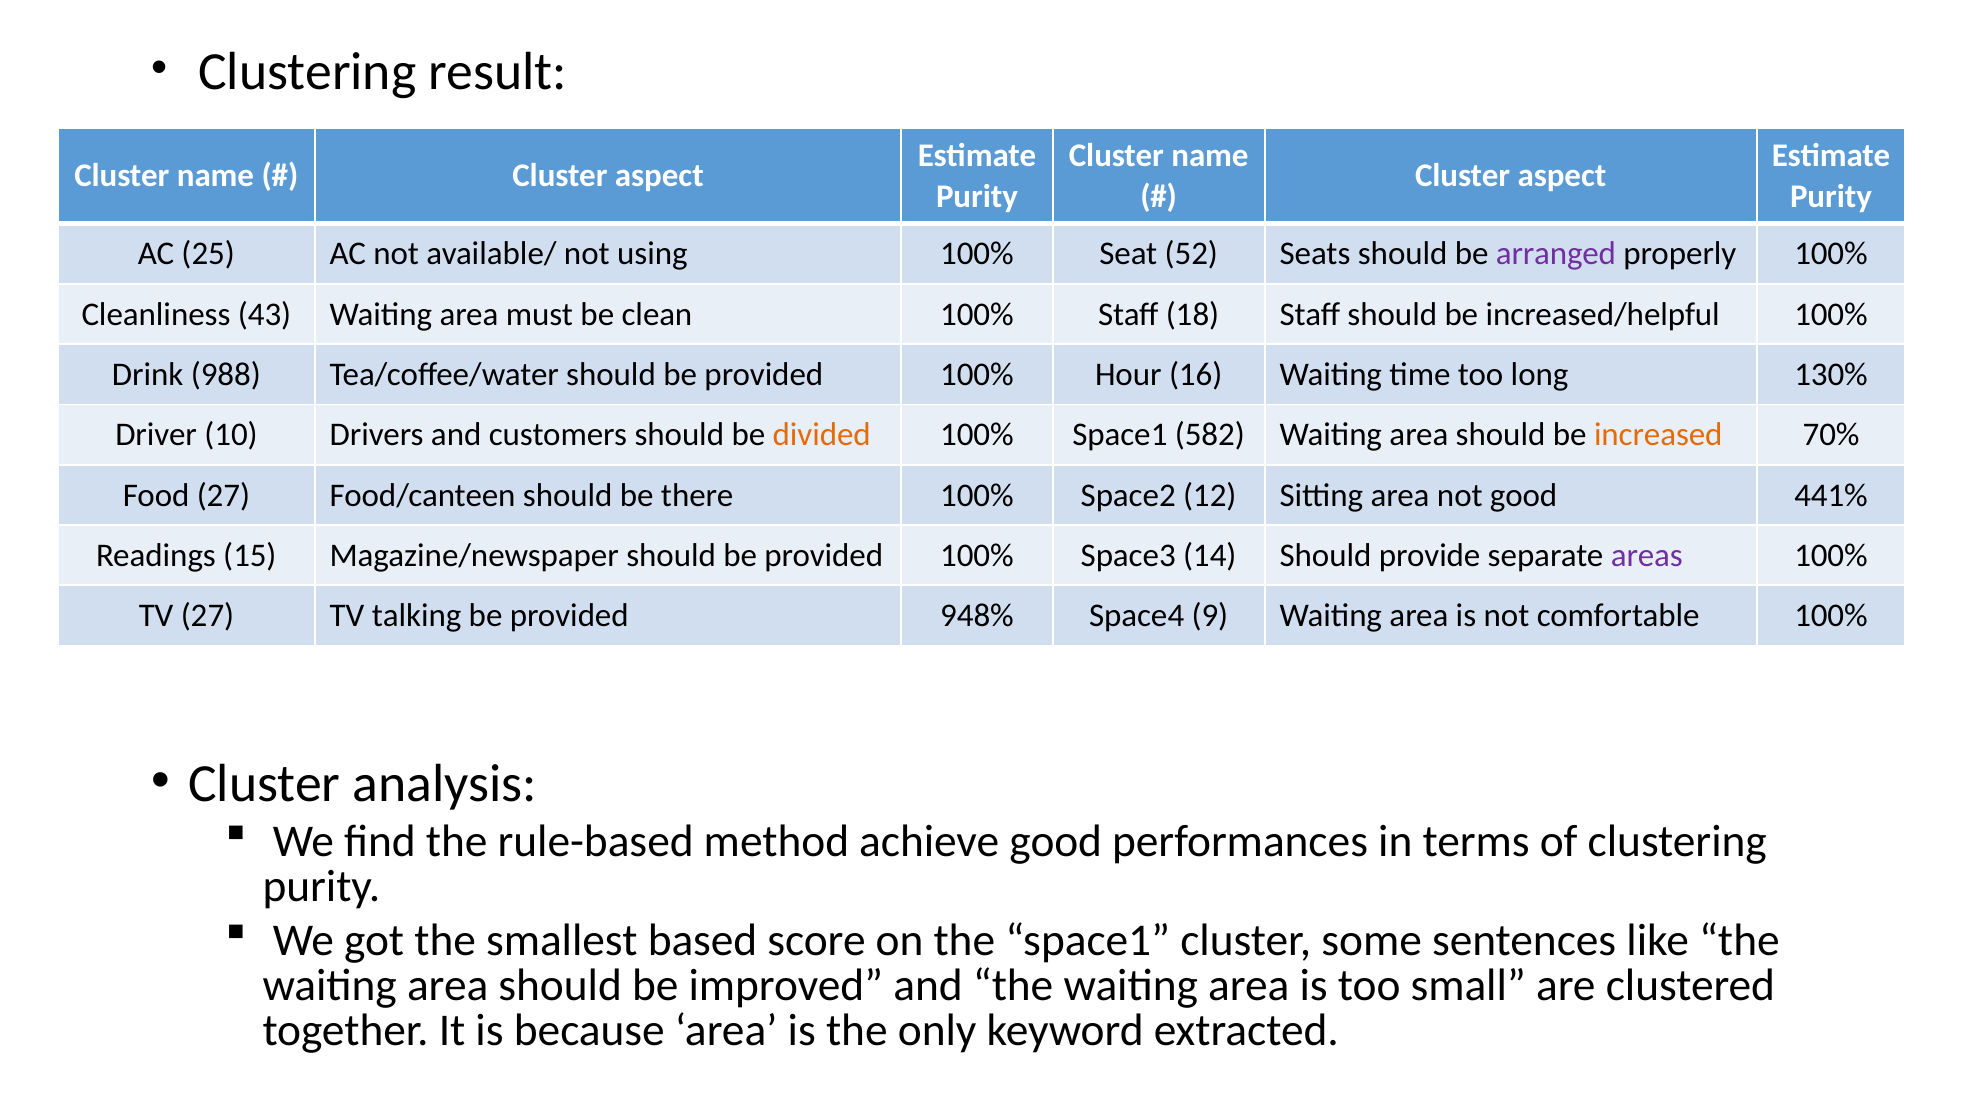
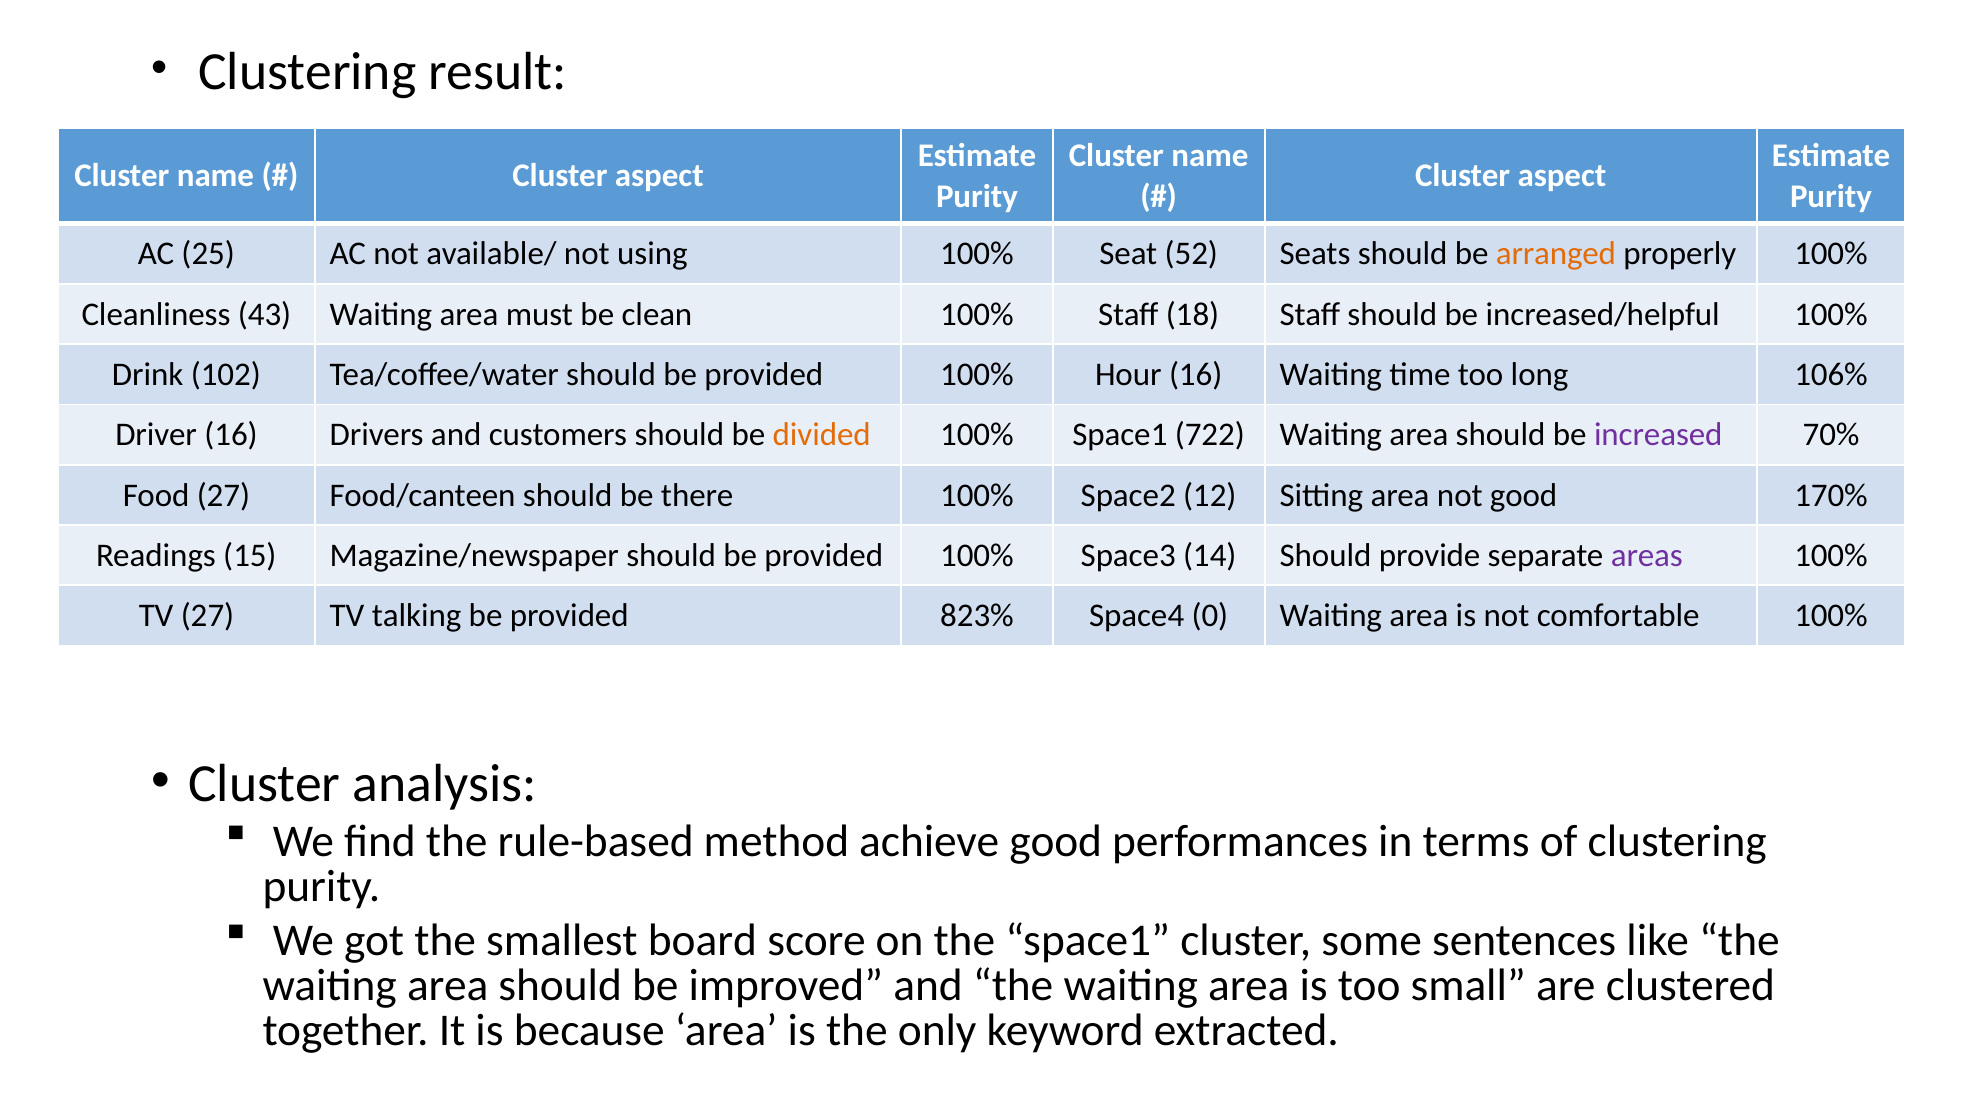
arranged colour: purple -> orange (1556, 254)
988: 988 -> 102 (226, 375)
130%: 130% -> 106% (1831, 375)
Driver 10: 10 -> 16 (231, 435)
582: 582 -> 722 (1210, 435)
increased colour: orange -> purple (1658, 435)
441%: 441% -> 170% (1831, 495)
948%: 948% -> 823% (977, 616)
9: 9 -> 0 (1210, 616)
based: based -> board (702, 941)
